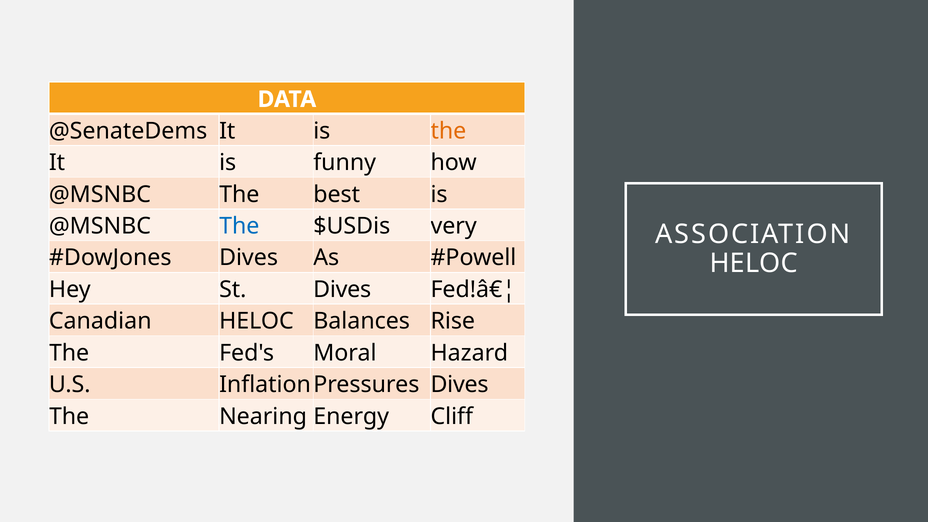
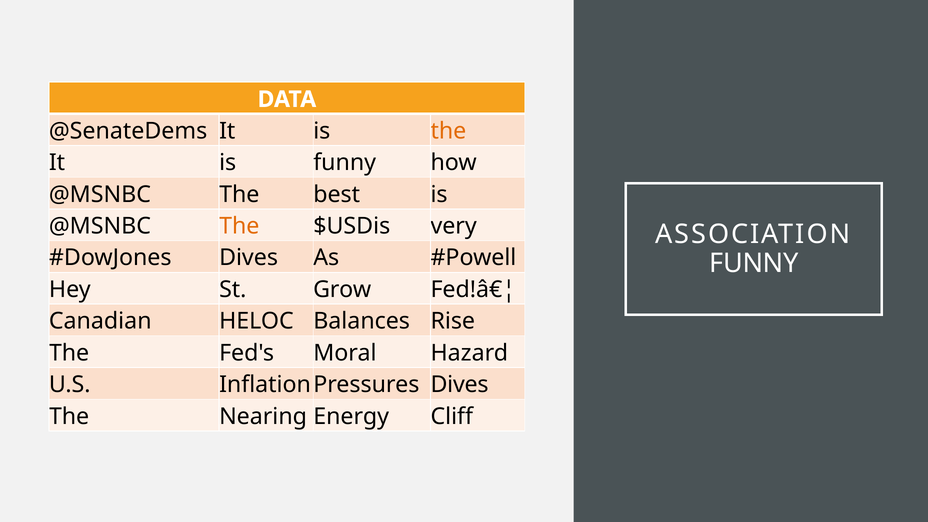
The colour: blue -> orange (239, 226)
HELOC: HELOC -> FUNNY (754, 264)
St Dives: Dives -> Grow (342, 290)
